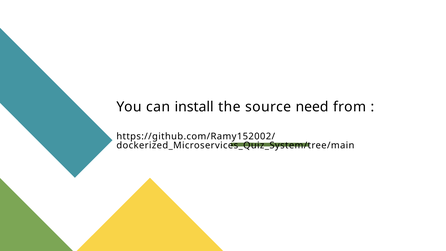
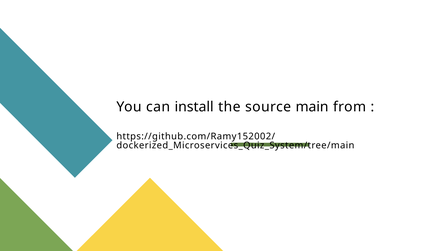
need: need -> main (312, 107)
